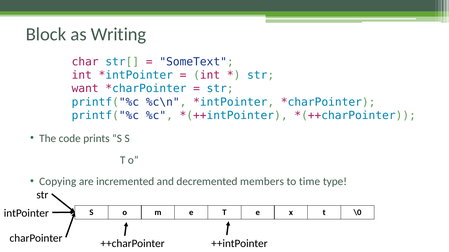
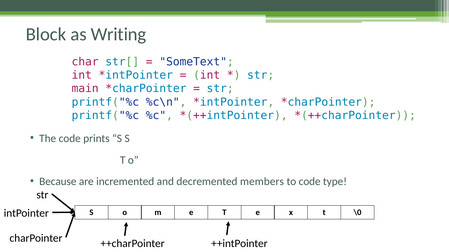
want: want -> main (85, 89)
Copying: Copying -> Because (58, 182)
to time: time -> code (310, 182)
